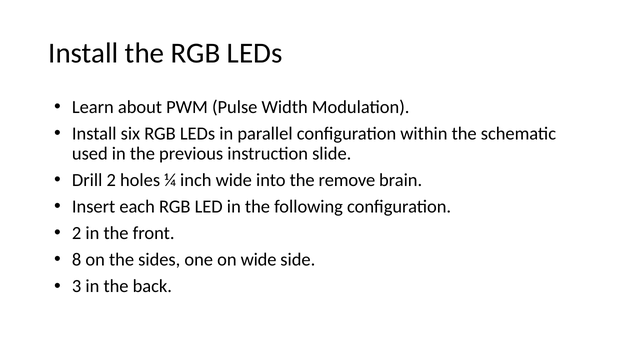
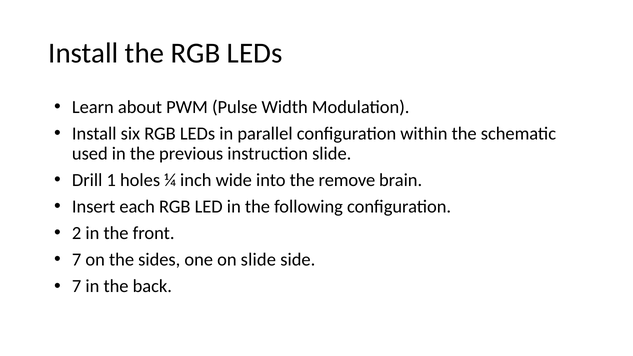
Drill 2: 2 -> 1 (111, 180)
8: 8 -> 7 (77, 260)
on wide: wide -> slide (258, 260)
3: 3 -> 7 (77, 286)
